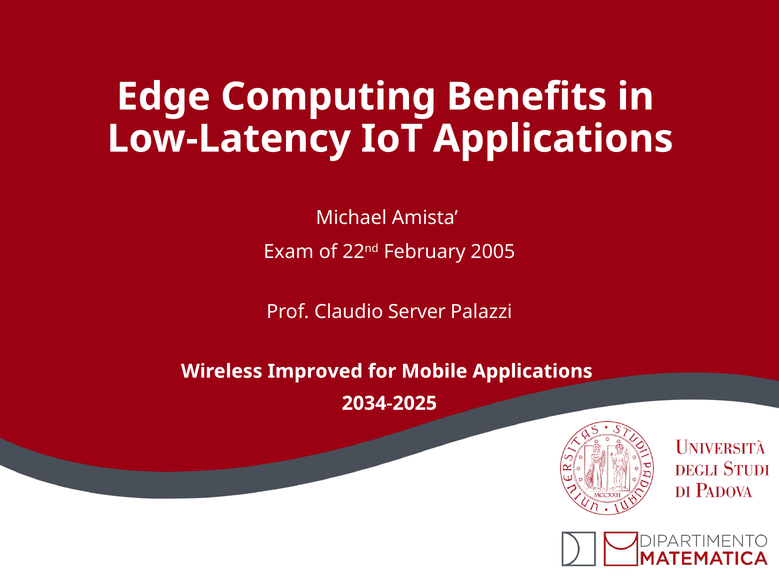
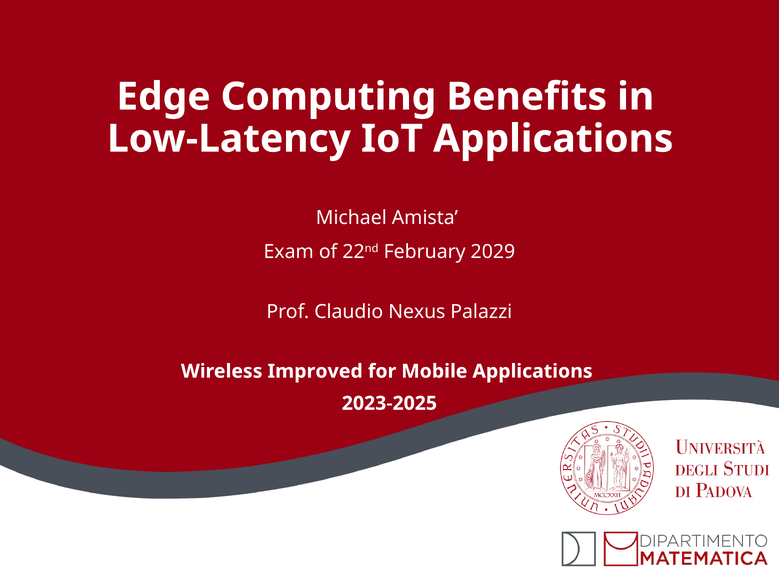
2005: 2005 -> 2029 (493, 252)
Server: Server -> Nexus (417, 312)
2034-2025: 2034-2025 -> 2023-2025 (389, 403)
